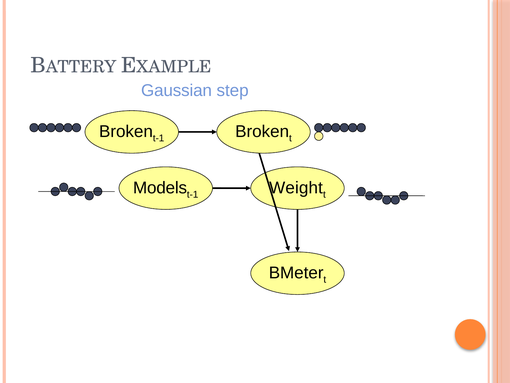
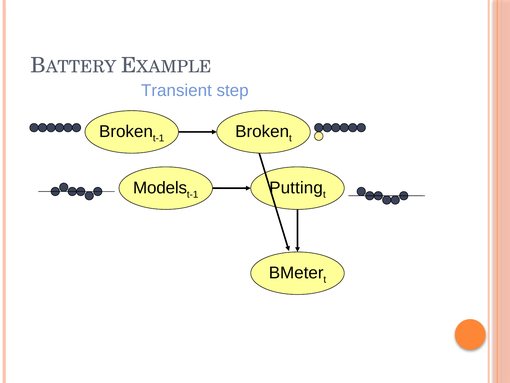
Gaussian: Gaussian -> Transient (176, 90)
Weight: Weight -> Putting (296, 188)
